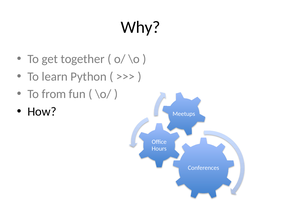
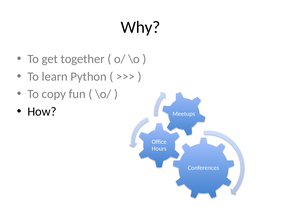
from: from -> copy (54, 94)
